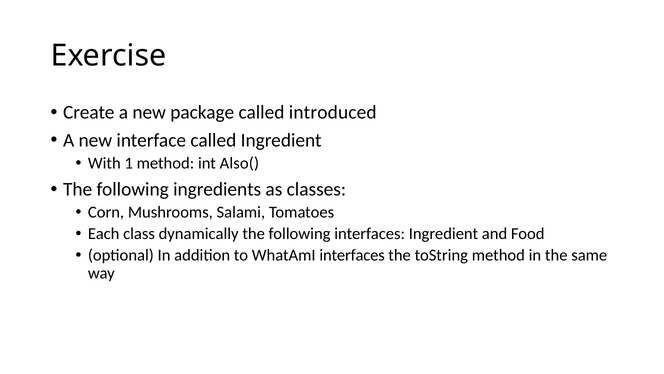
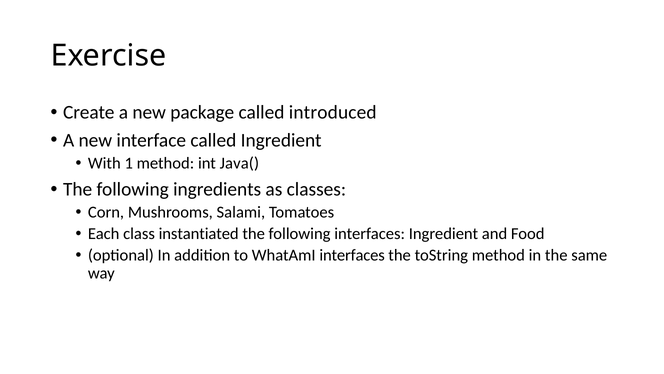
Also(: Also( -> Java( (239, 163)
dynamically: dynamically -> instantiated (199, 234)
